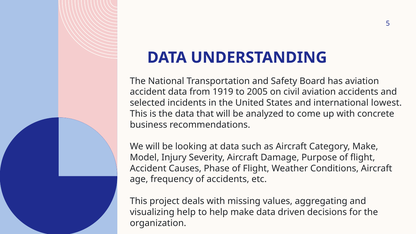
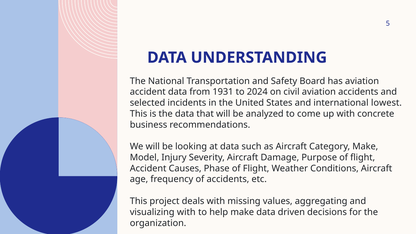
1919: 1919 -> 1931 (223, 92)
2005: 2005 -> 2024 (257, 92)
visualizing help: help -> with (186, 212)
